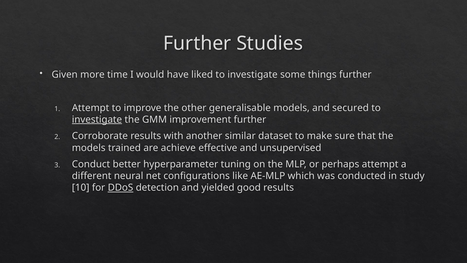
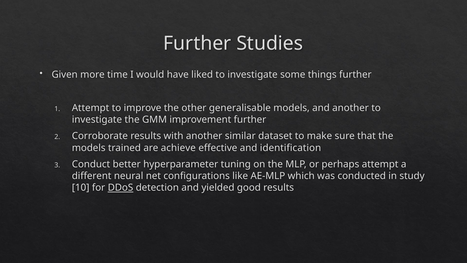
and secured: secured -> another (351, 108)
investigate underline: present -> none (97, 119)
unsupervised: unsupervised -> identification (291, 148)
